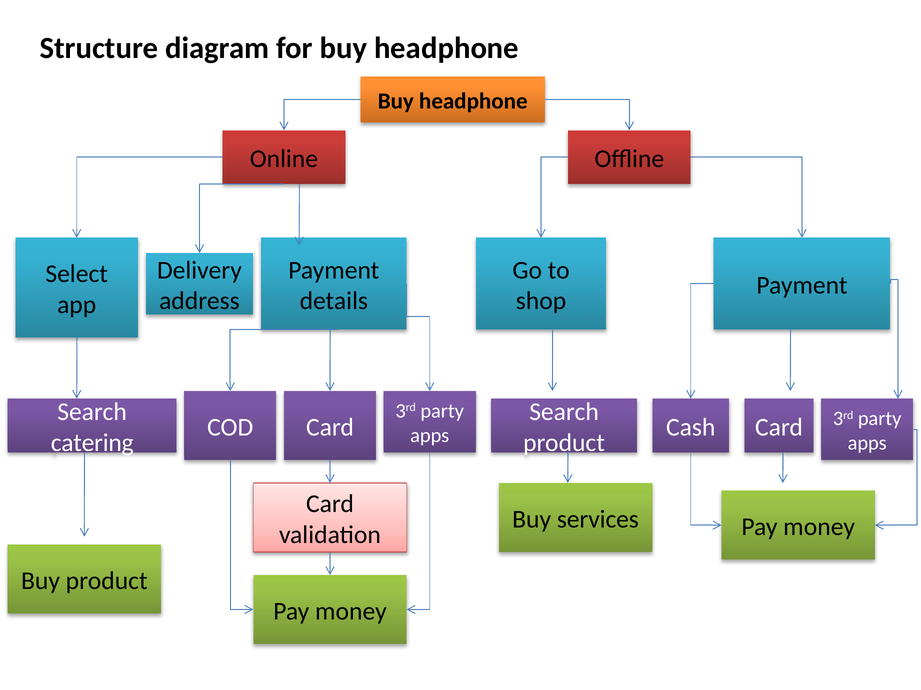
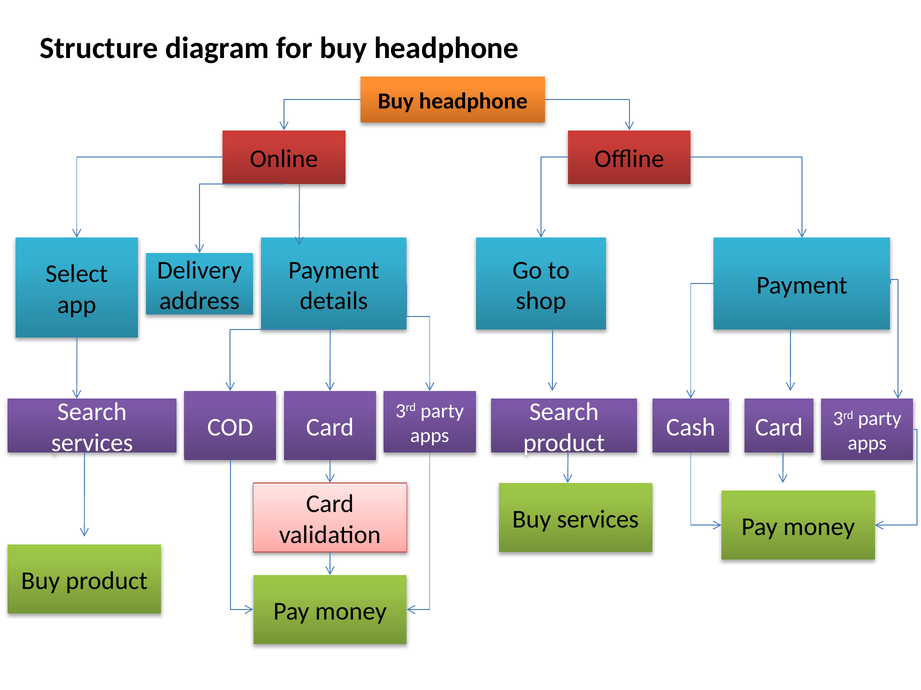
catering: catering -> services (92, 443)
